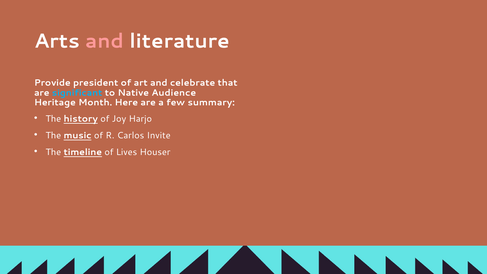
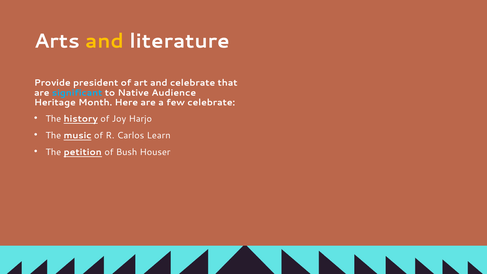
and colour: pink -> yellow (105, 41)
few summary: summary -> celebrate (211, 103)
Invite: Invite -> Learn (159, 135)
timeline: timeline -> petition (83, 152)
Lives: Lives -> Bush (127, 152)
